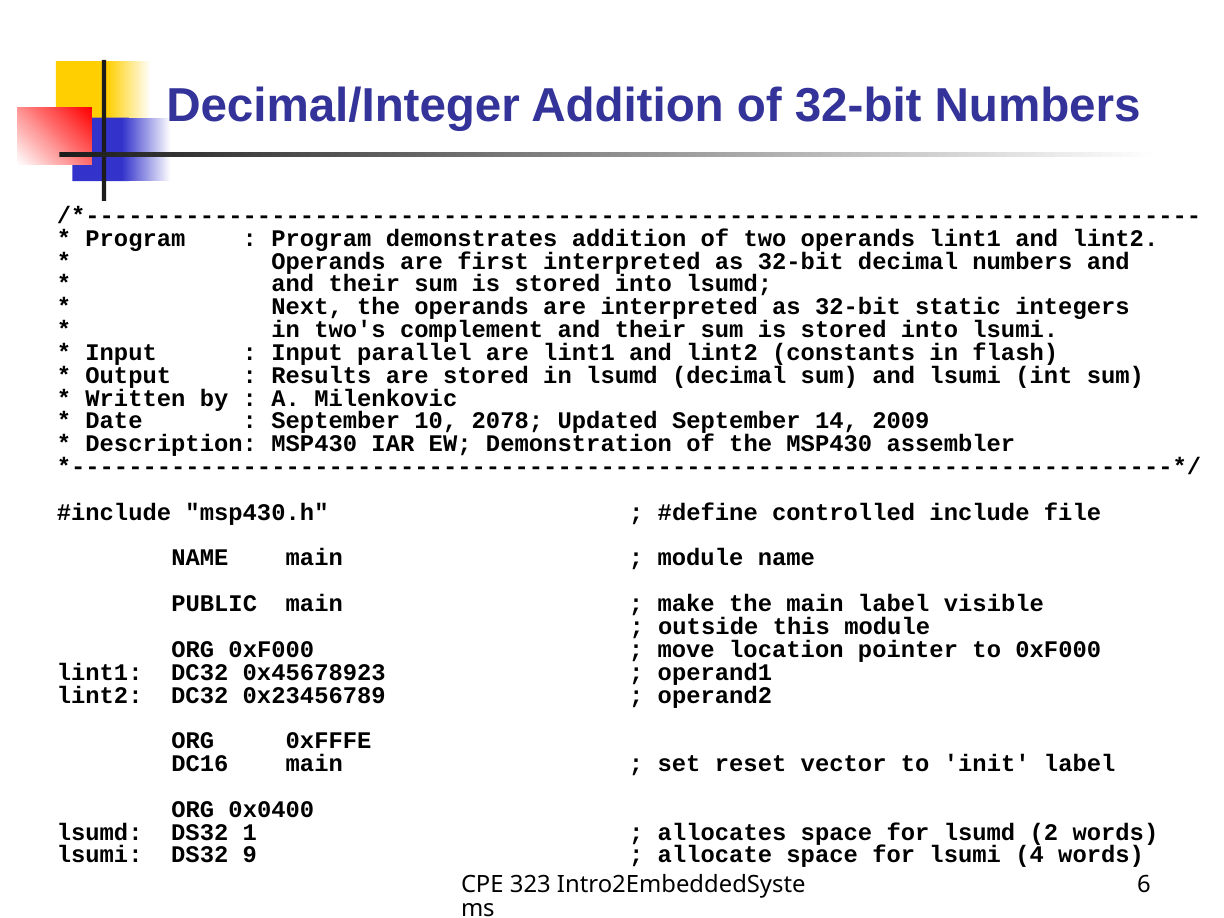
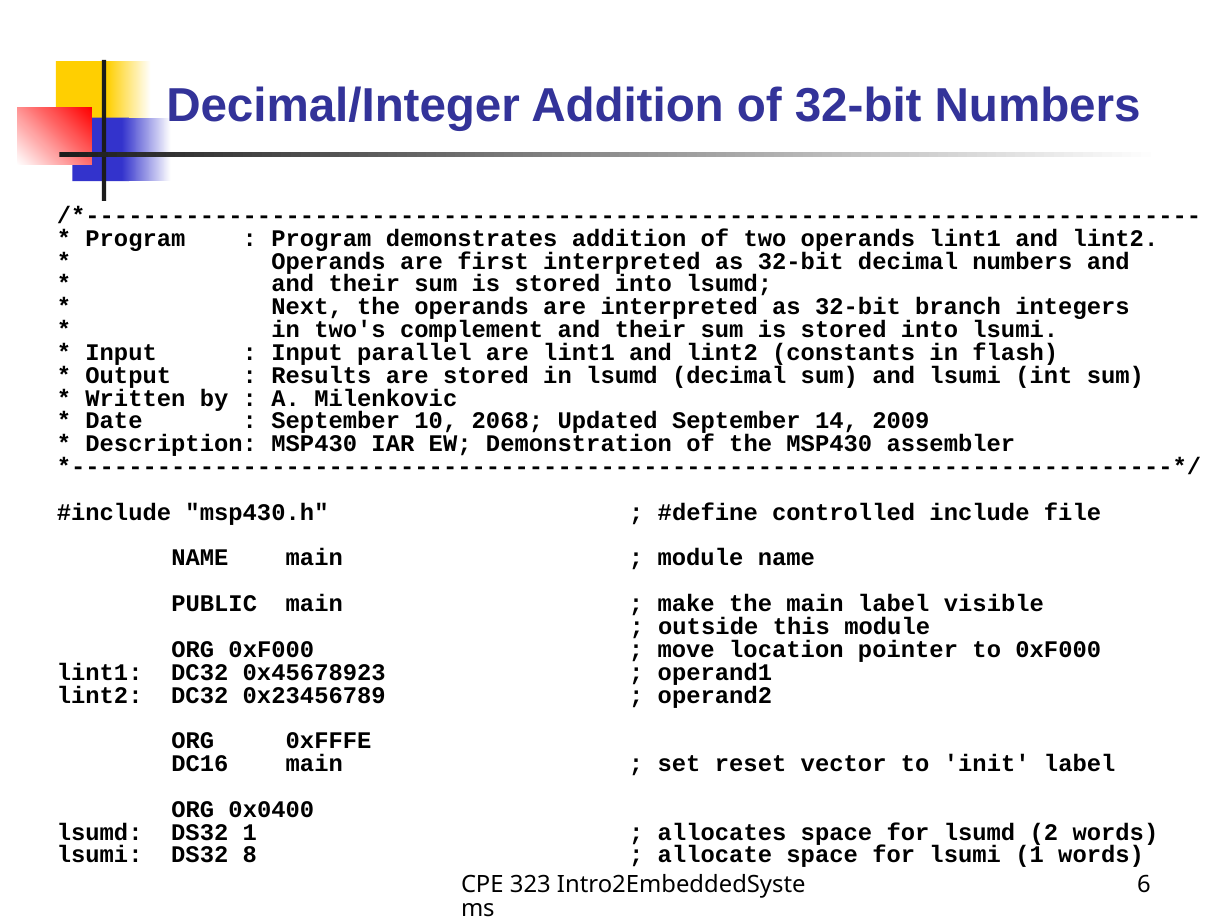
static: static -> branch (958, 307)
2078: 2078 -> 2068 (507, 421)
9: 9 -> 8 (250, 855)
lsumi 4: 4 -> 1 (1030, 855)
